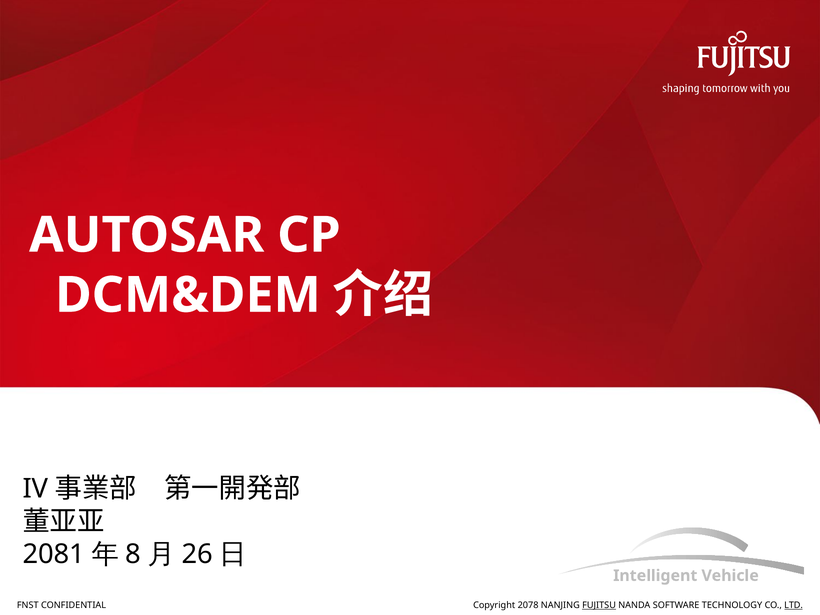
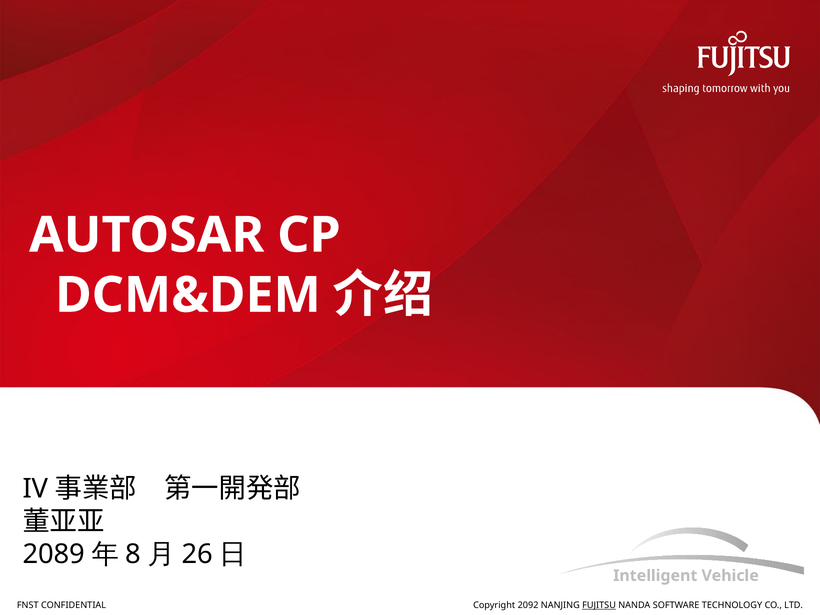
2081: 2081 -> 2089 (54, 554)
2078: 2078 -> 2092 (528, 605)
LTD underline: present -> none (794, 605)
